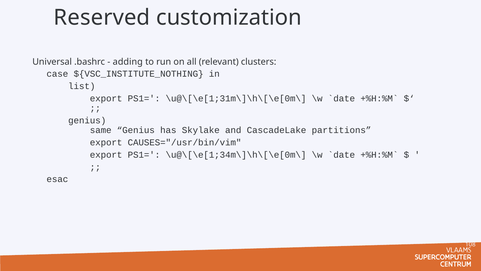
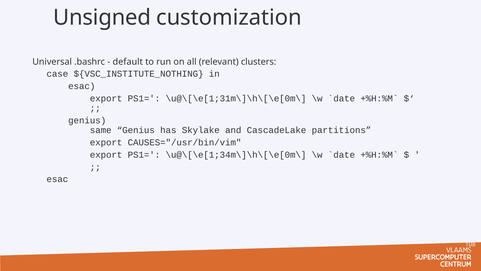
Reserved: Reserved -> Unsigned (102, 18)
adding: adding -> default (128, 62)
list: list -> esac (82, 86)
